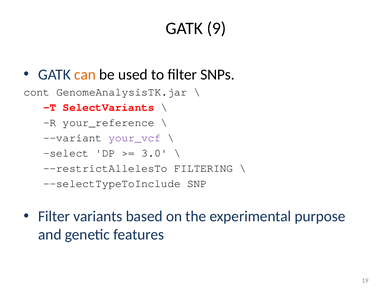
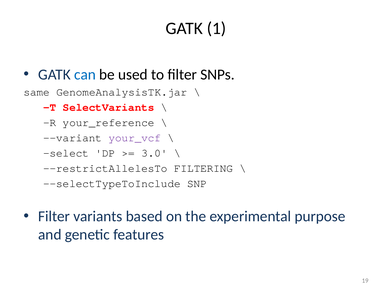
9: 9 -> 1 (217, 28)
can colour: orange -> blue (85, 75)
cont: cont -> same (37, 92)
